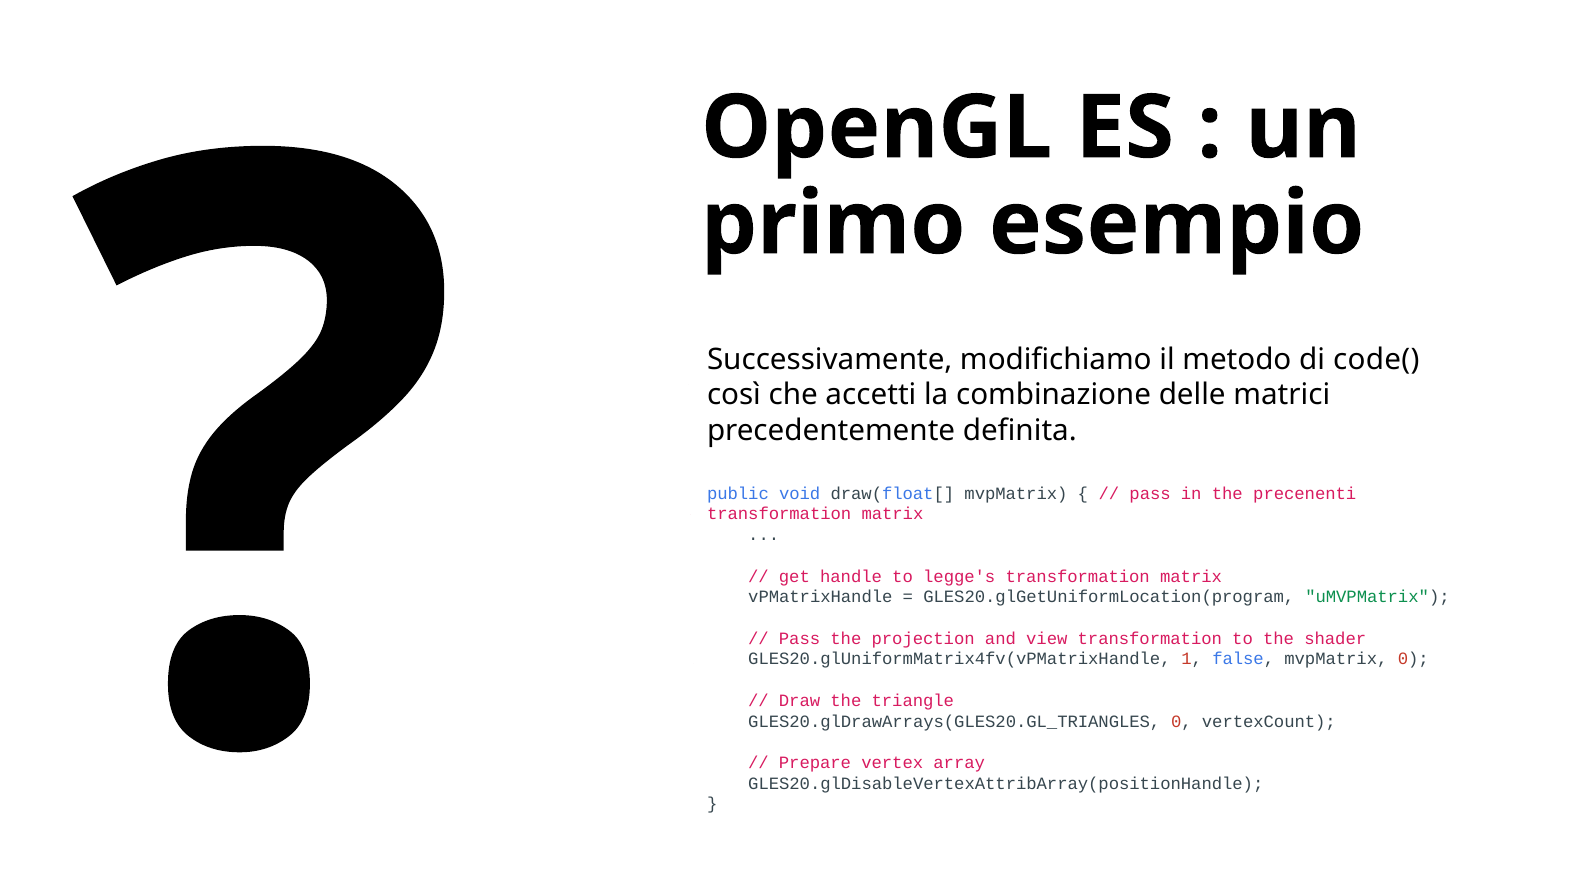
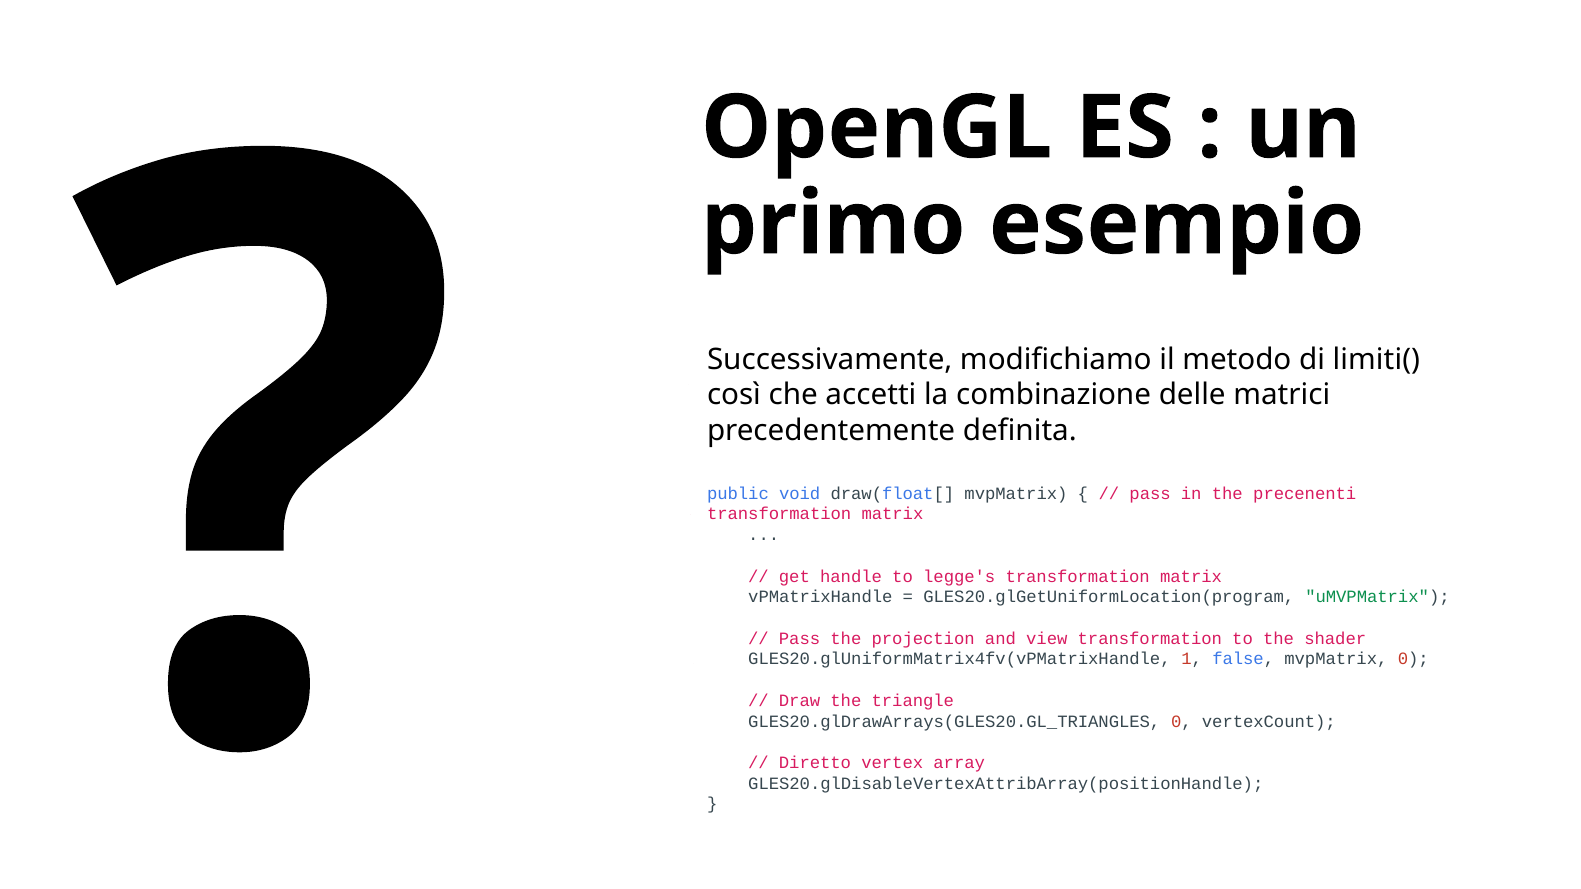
code(: code( -> limiti( (1376, 360)
Prepare: Prepare -> Diretto (815, 763)
